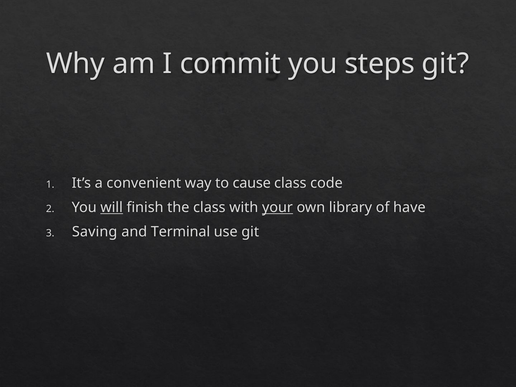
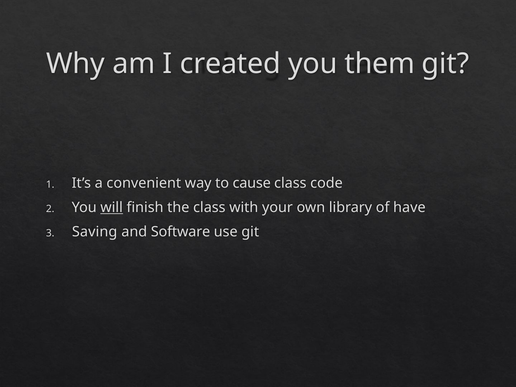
commit: commit -> created (230, 64)
steps: steps -> them (380, 64)
your underline: present -> none (277, 207)
Terminal: Terminal -> Software (181, 232)
